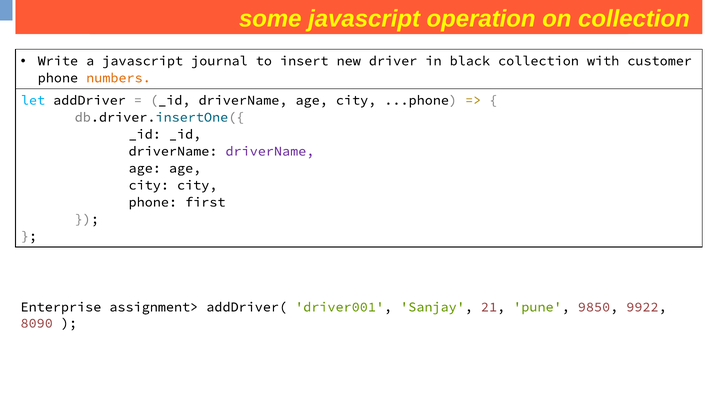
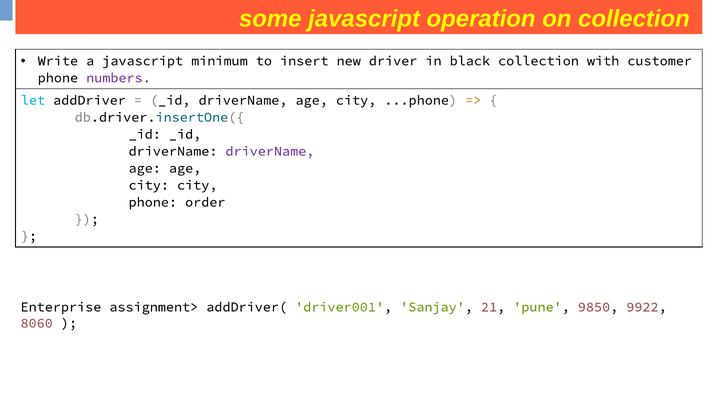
journal: journal -> minimum (219, 61)
numbers colour: orange -> purple (118, 78)
first: first -> order (205, 202)
8090: 8090 -> 8060 (37, 323)
